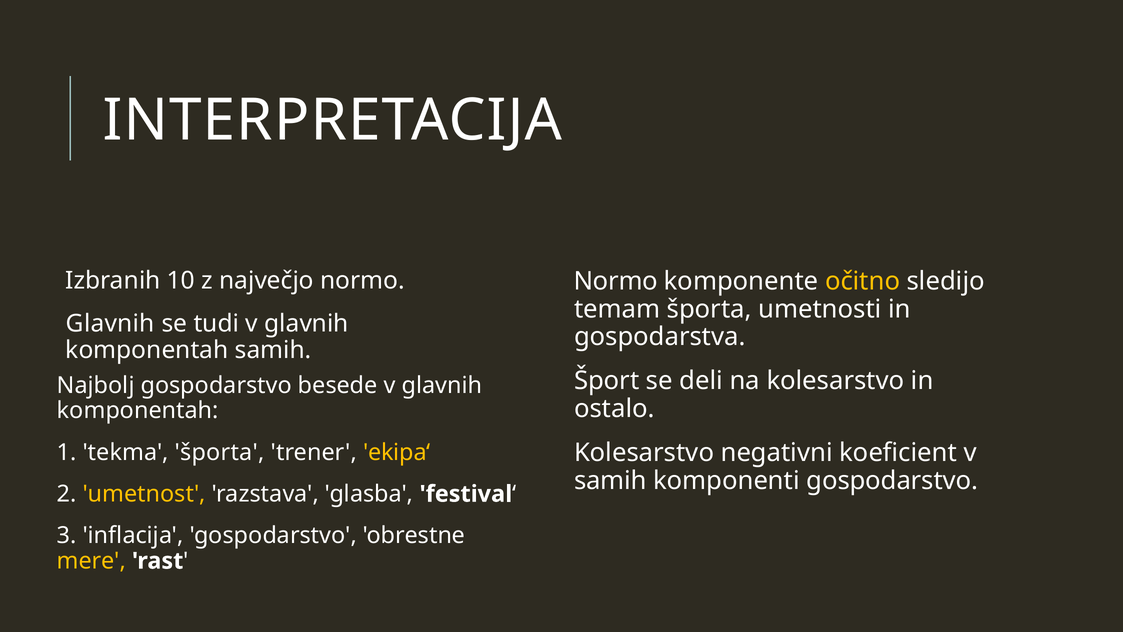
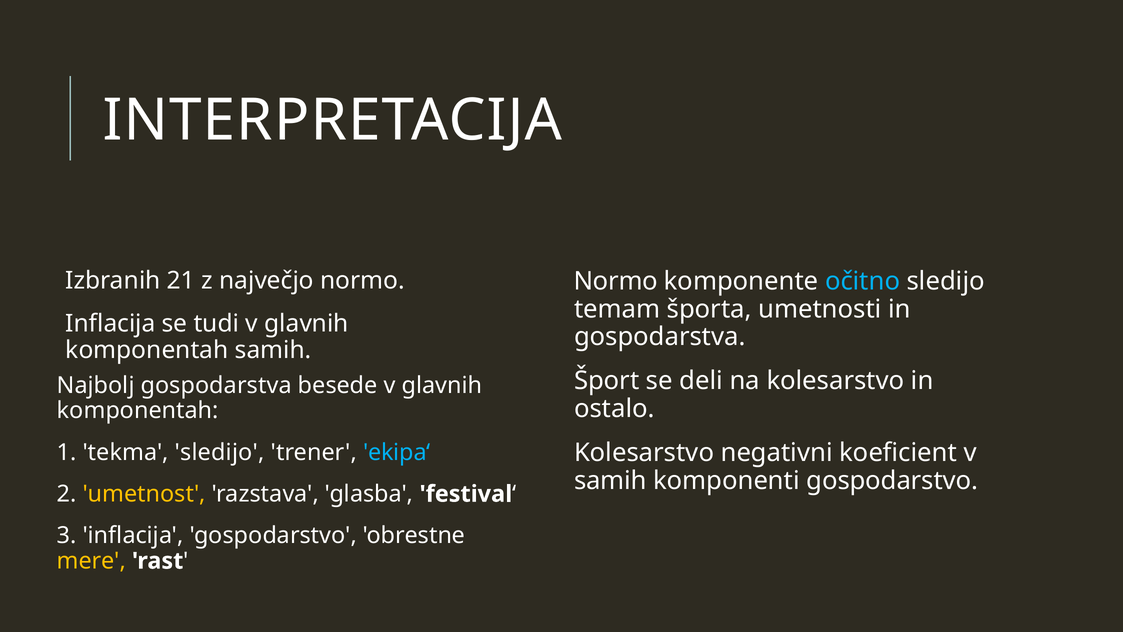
10: 10 -> 21 (181, 281)
očitno colour: yellow -> light blue (863, 281)
Glavnih: Glavnih -> Inflacija (110, 323)
Najbolj gospodarstvo: gospodarstvo -> gospodarstva (216, 385)
tekma športa: športa -> sledijo (220, 452)
ekipa‘ colour: yellow -> light blue (397, 452)
